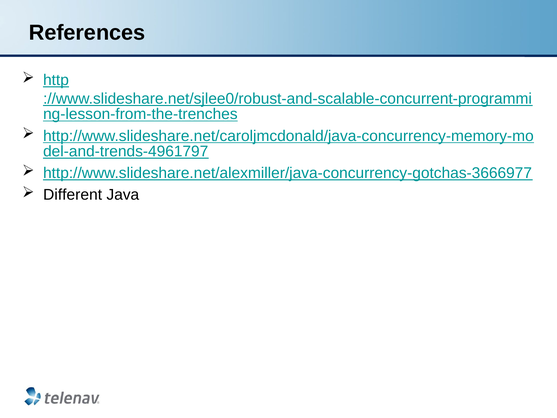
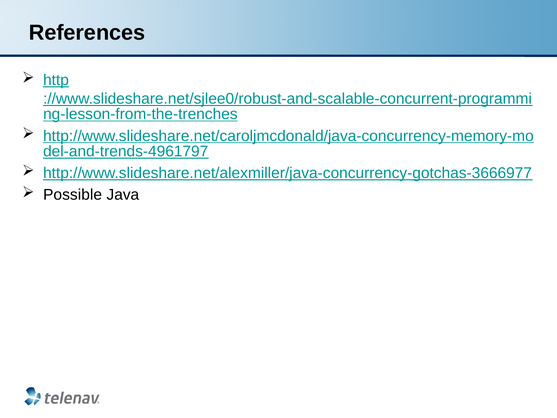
Different: Different -> Possible (73, 195)
